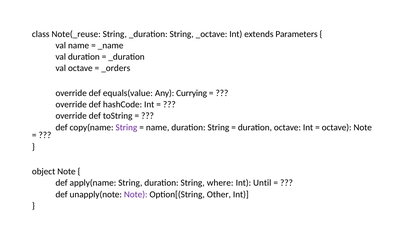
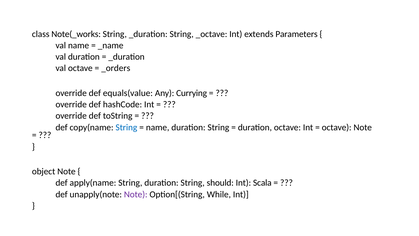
Note(_reuse: Note(_reuse -> Note(_works (76, 34)
String colour: purple -> blue (126, 127)
where: where -> should (220, 183)
Until: Until -> Scala (262, 183)
Other: Other -> While (219, 194)
